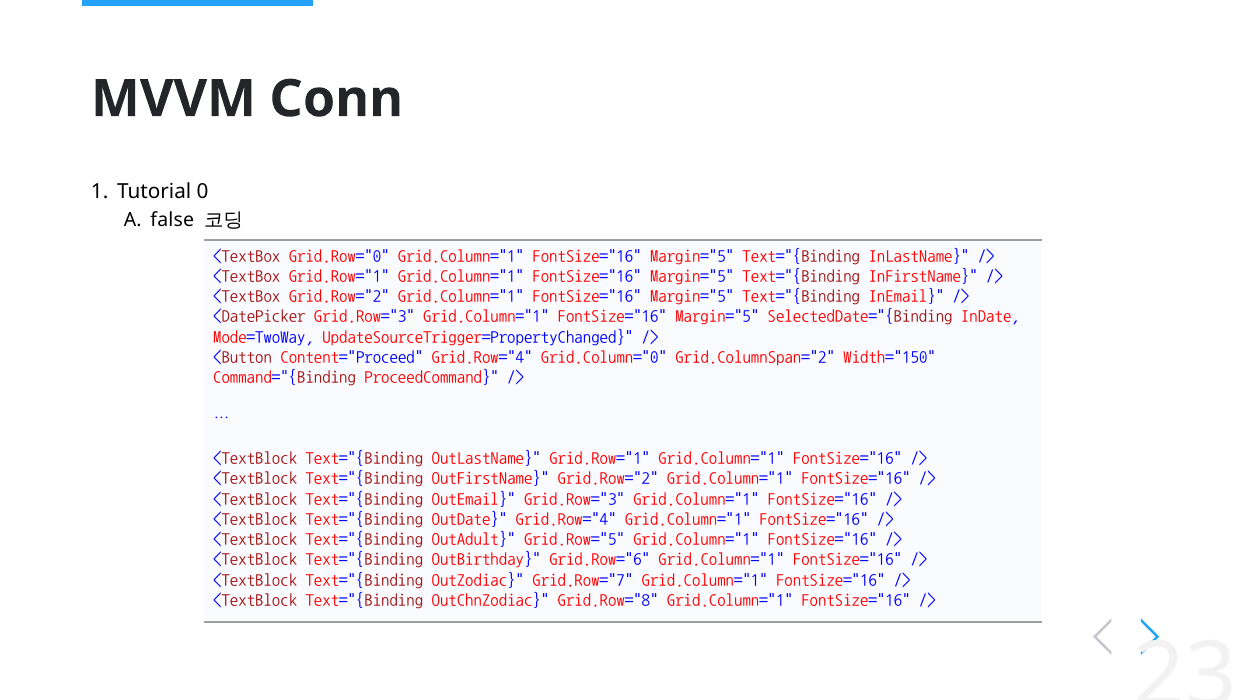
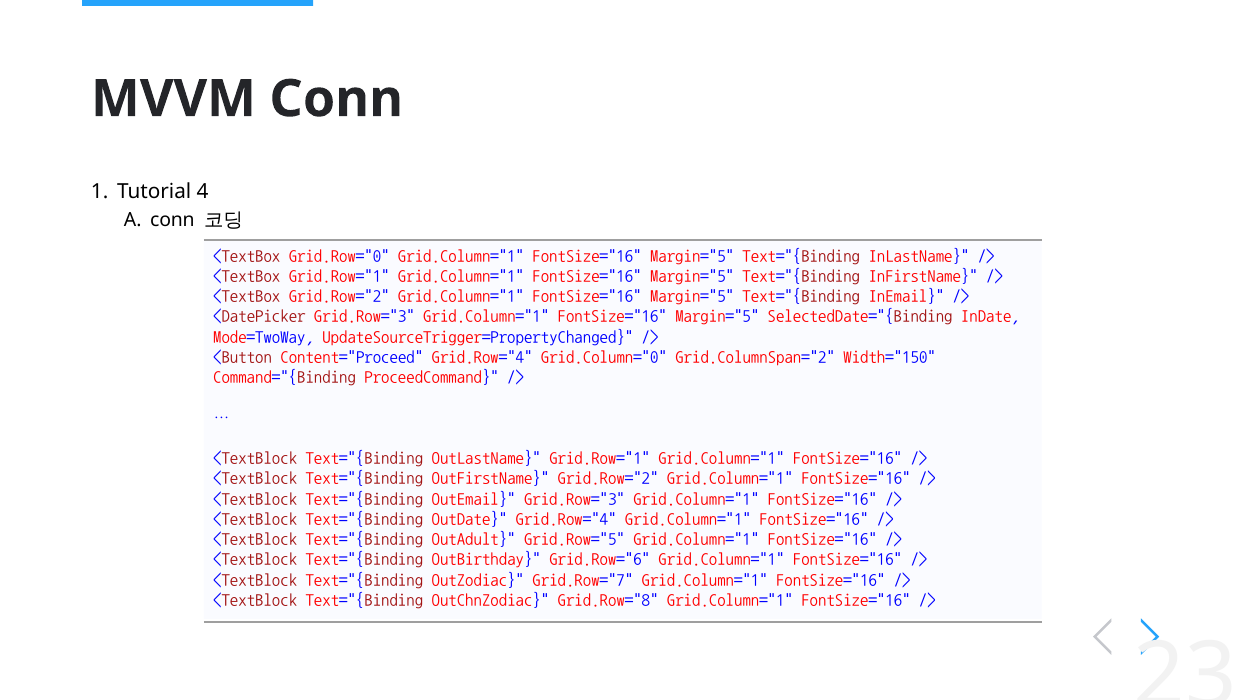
0: 0 -> 4 (203, 192)
false: false -> conn (172, 220)
